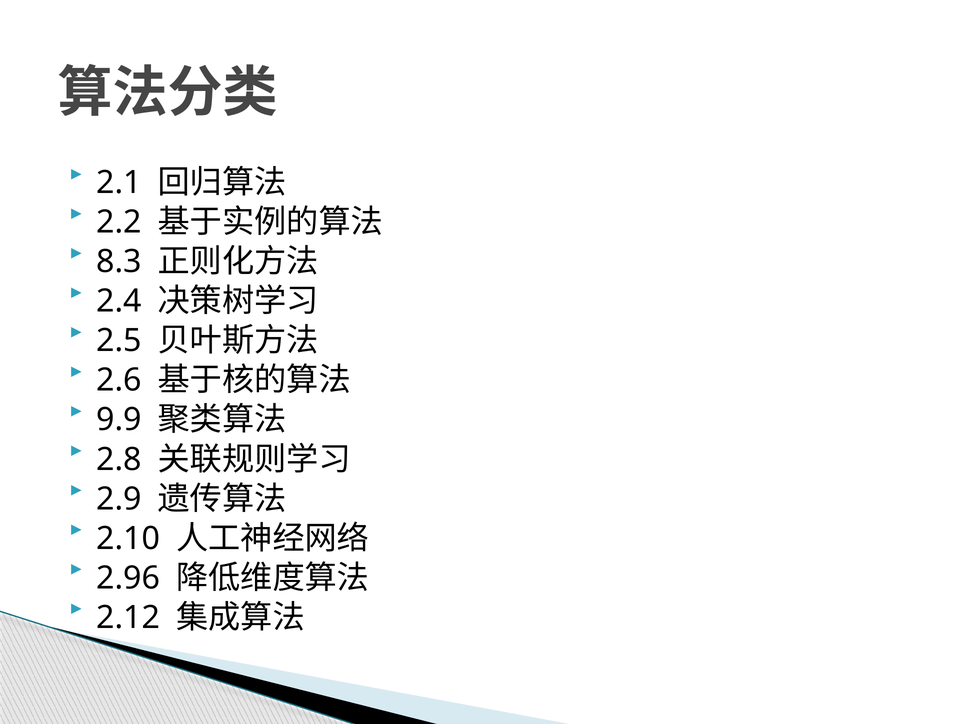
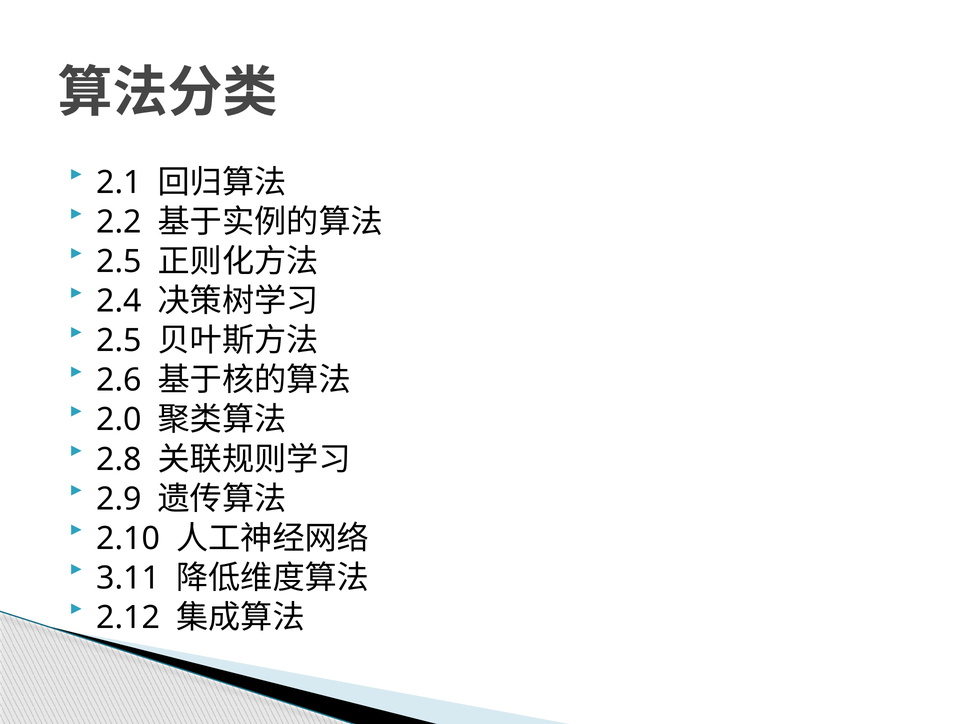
8.3: 8.3 -> 2.5 (119, 262)
9.9: 9.9 -> 2.0 (119, 420)
2.96: 2.96 -> 3.11 (128, 578)
